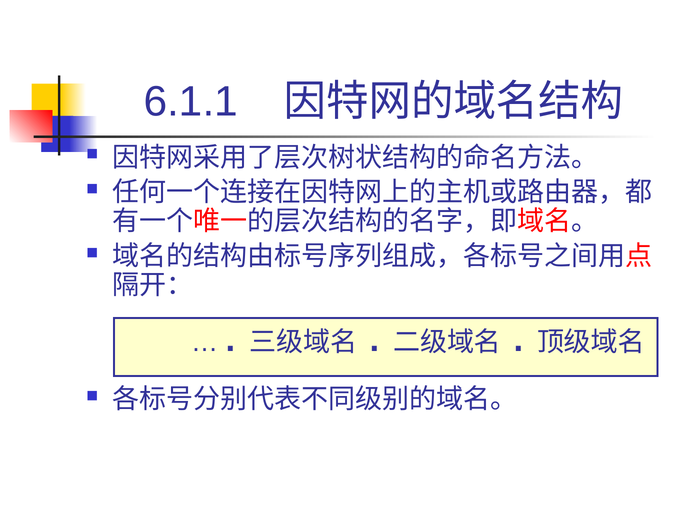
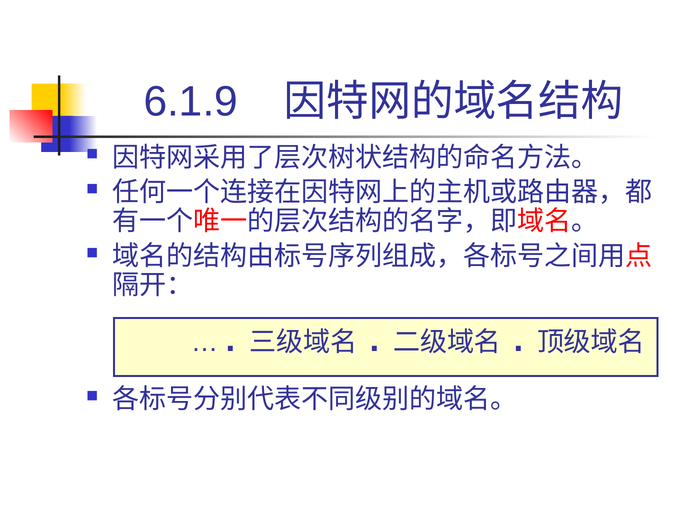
6.1.1: 6.1.1 -> 6.1.9 (191, 101)
